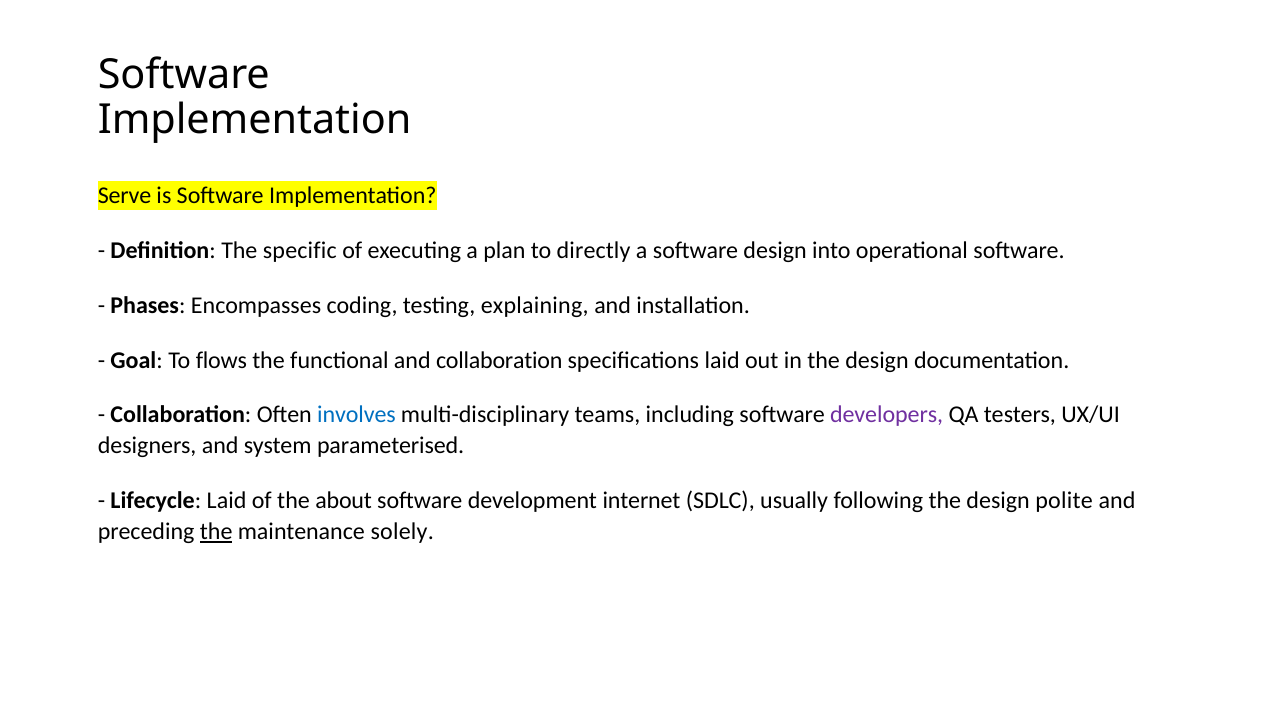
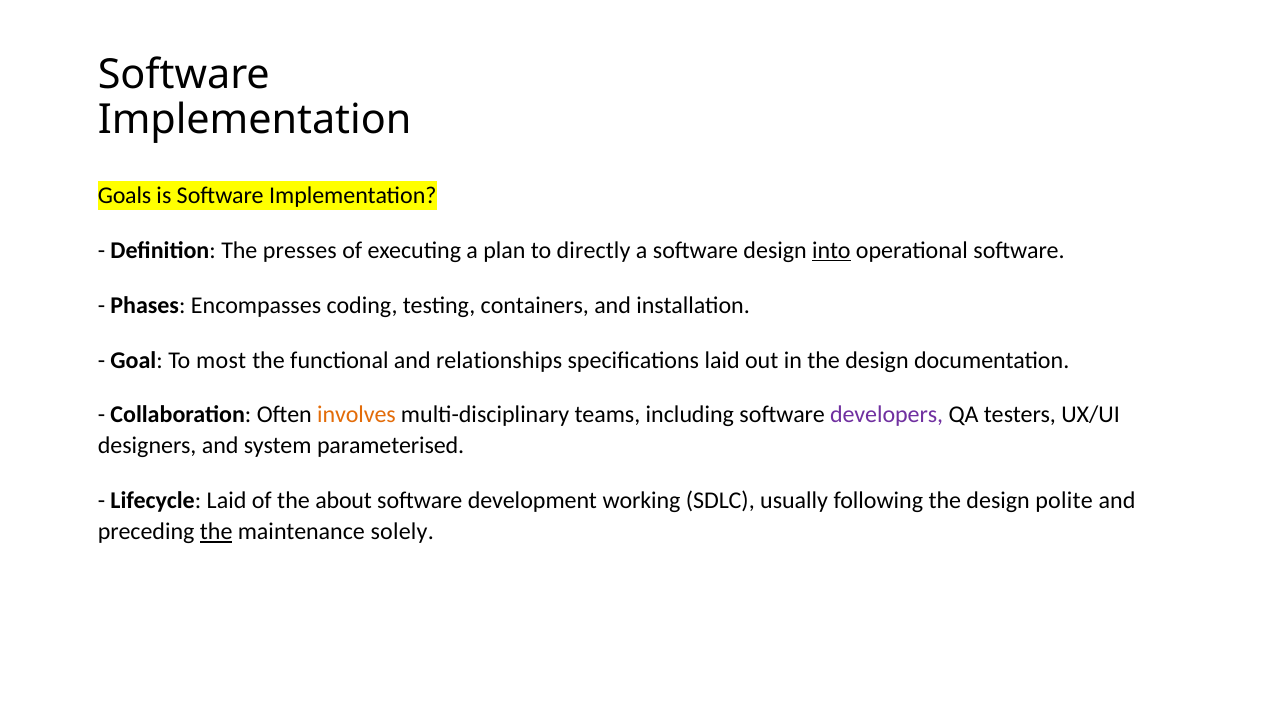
Serve: Serve -> Goals (125, 195)
specific: specific -> presses (300, 250)
into underline: none -> present (831, 250)
explaining: explaining -> containers (535, 305)
flows: flows -> most (221, 360)
and collaboration: collaboration -> relationships (499, 360)
involves colour: blue -> orange (356, 415)
internet: internet -> working (641, 500)
